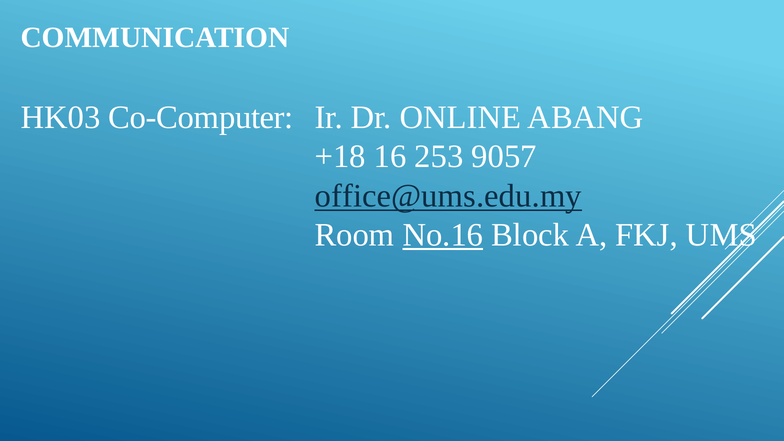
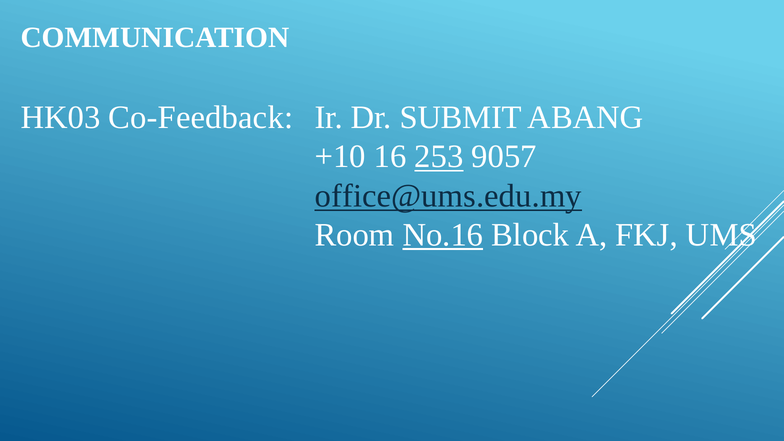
Co-Computer: Co-Computer -> Co-Feedback (201, 117)
ONLINE: ONLINE -> SUBMIT (461, 117)
+18: +18 -> +10 (340, 157)
253 underline: none -> present (439, 157)
